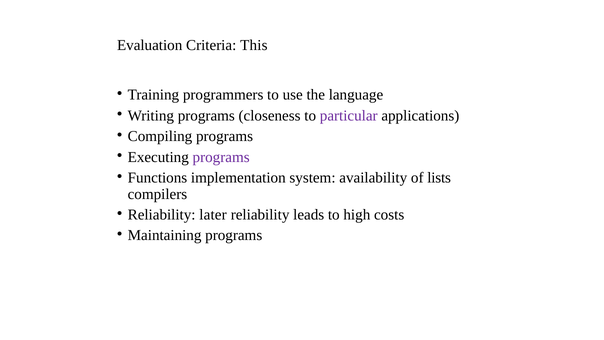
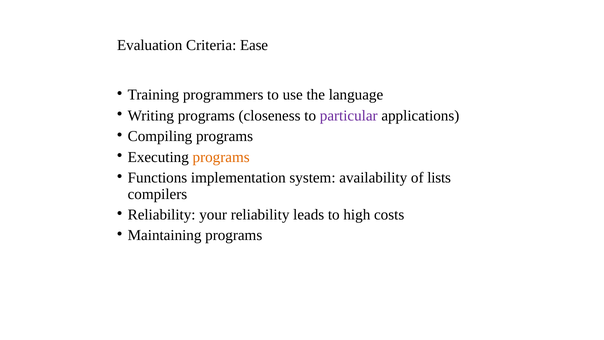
This: This -> Ease (254, 45)
programs colour: purple -> orange (221, 157)
later: later -> your (213, 215)
